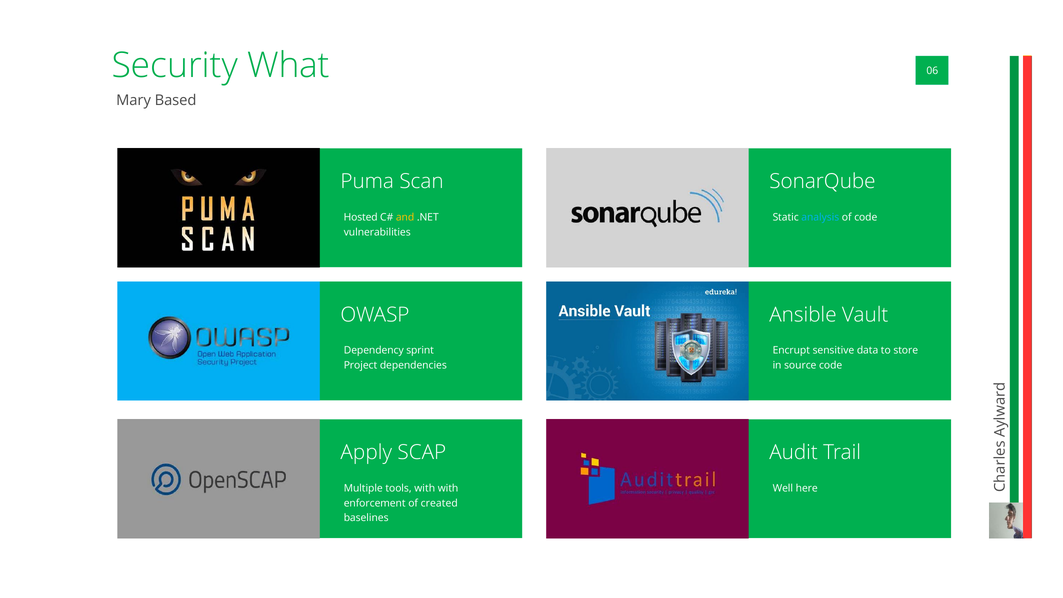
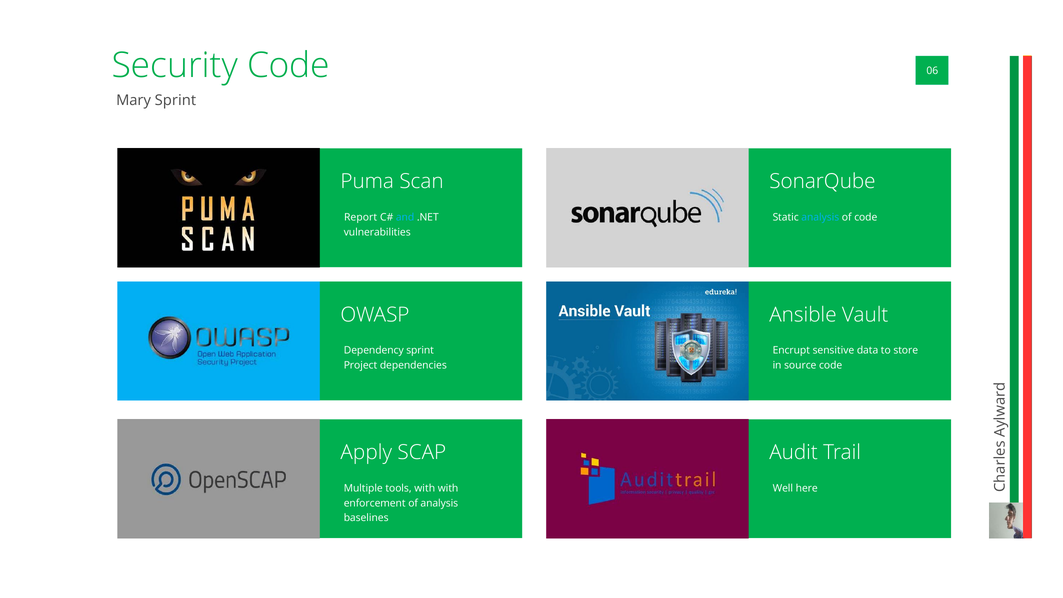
Security What: What -> Code (288, 66)
Mary Based: Based -> Sprint (175, 100)
Hosted: Hosted -> Report (361, 217)
and colour: yellow -> light blue (405, 217)
of created: created -> analysis (439, 503)
